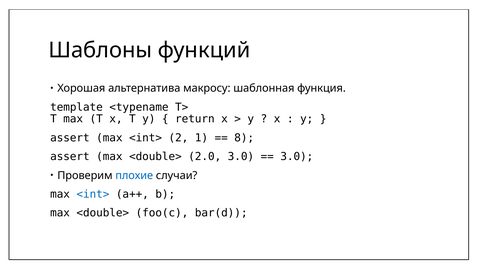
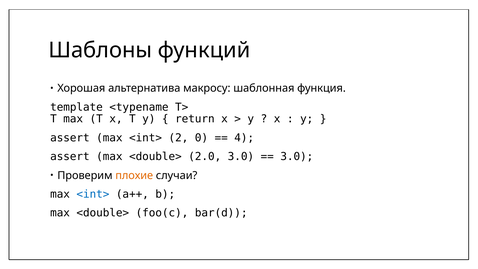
1: 1 -> 0 (201, 138)
8: 8 -> 4 (244, 138)
плохие colour: blue -> orange (134, 175)
